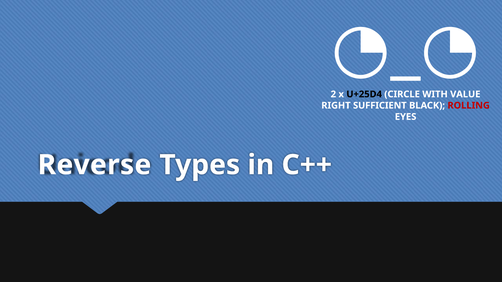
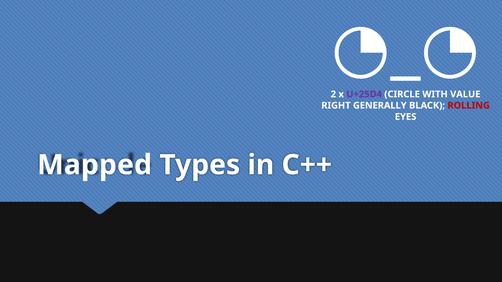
U+25D4 colour: black -> purple (364, 94)
SUFFICIENT: SUFFICIENT -> GENERALLY (380, 106)
Reverse: Reverse -> Mapped (95, 165)
